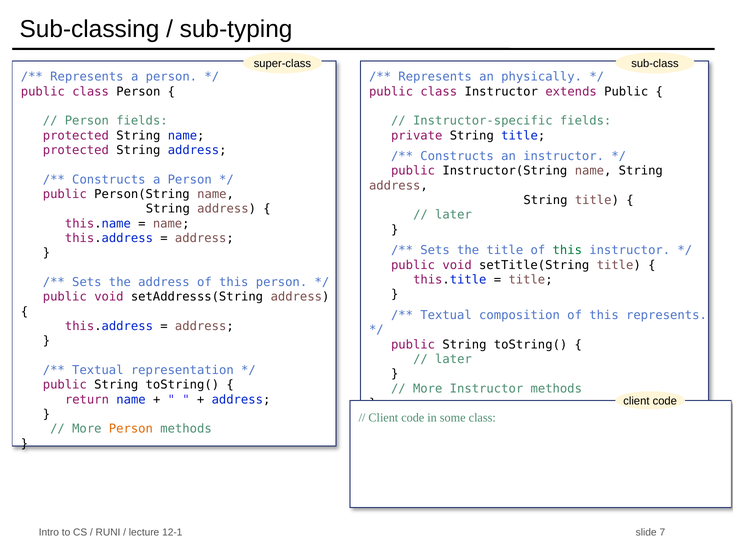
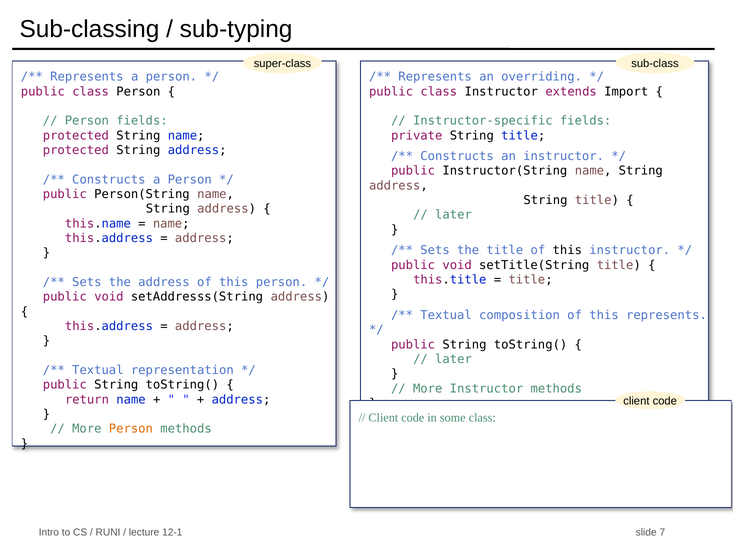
physically: physically -> overriding (542, 77)
extends Public: Public -> Import (626, 91)
this colour: green -> black (567, 250)
